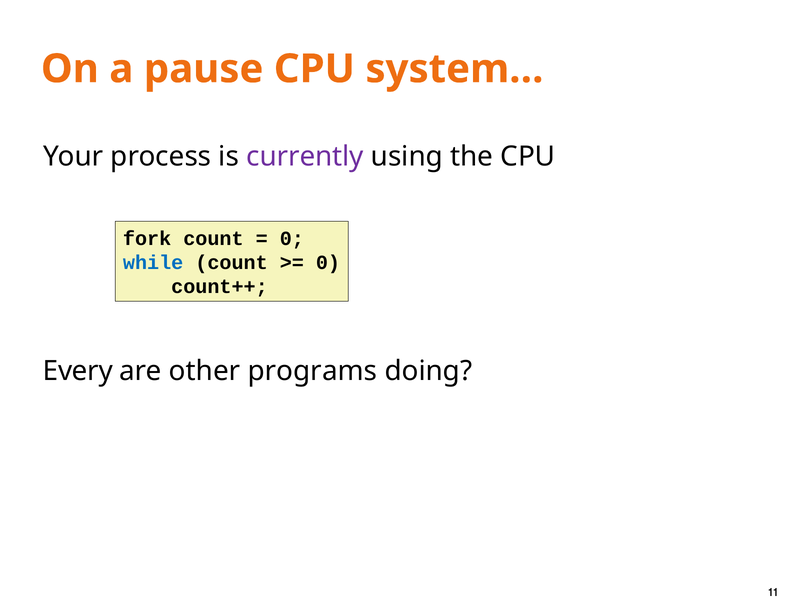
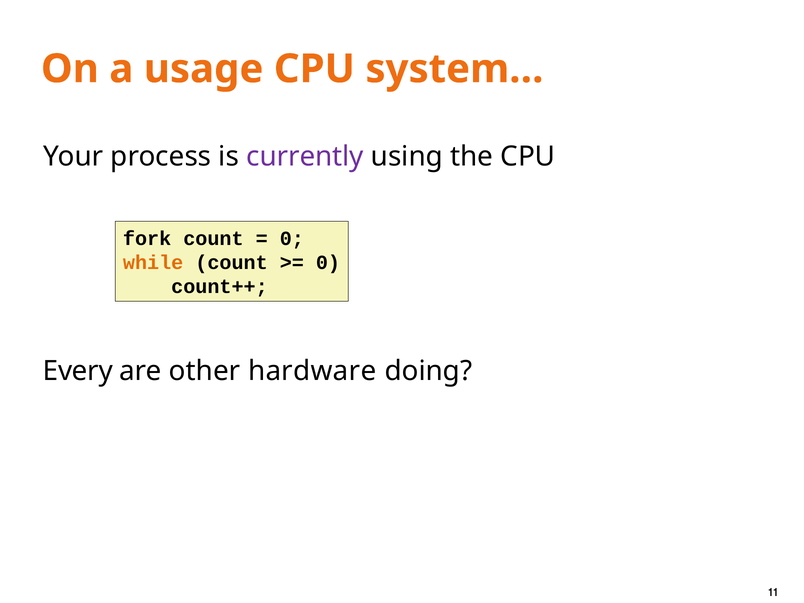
pause: pause -> usage (204, 69)
while colour: blue -> orange (153, 263)
programs: programs -> hardware (312, 371)
